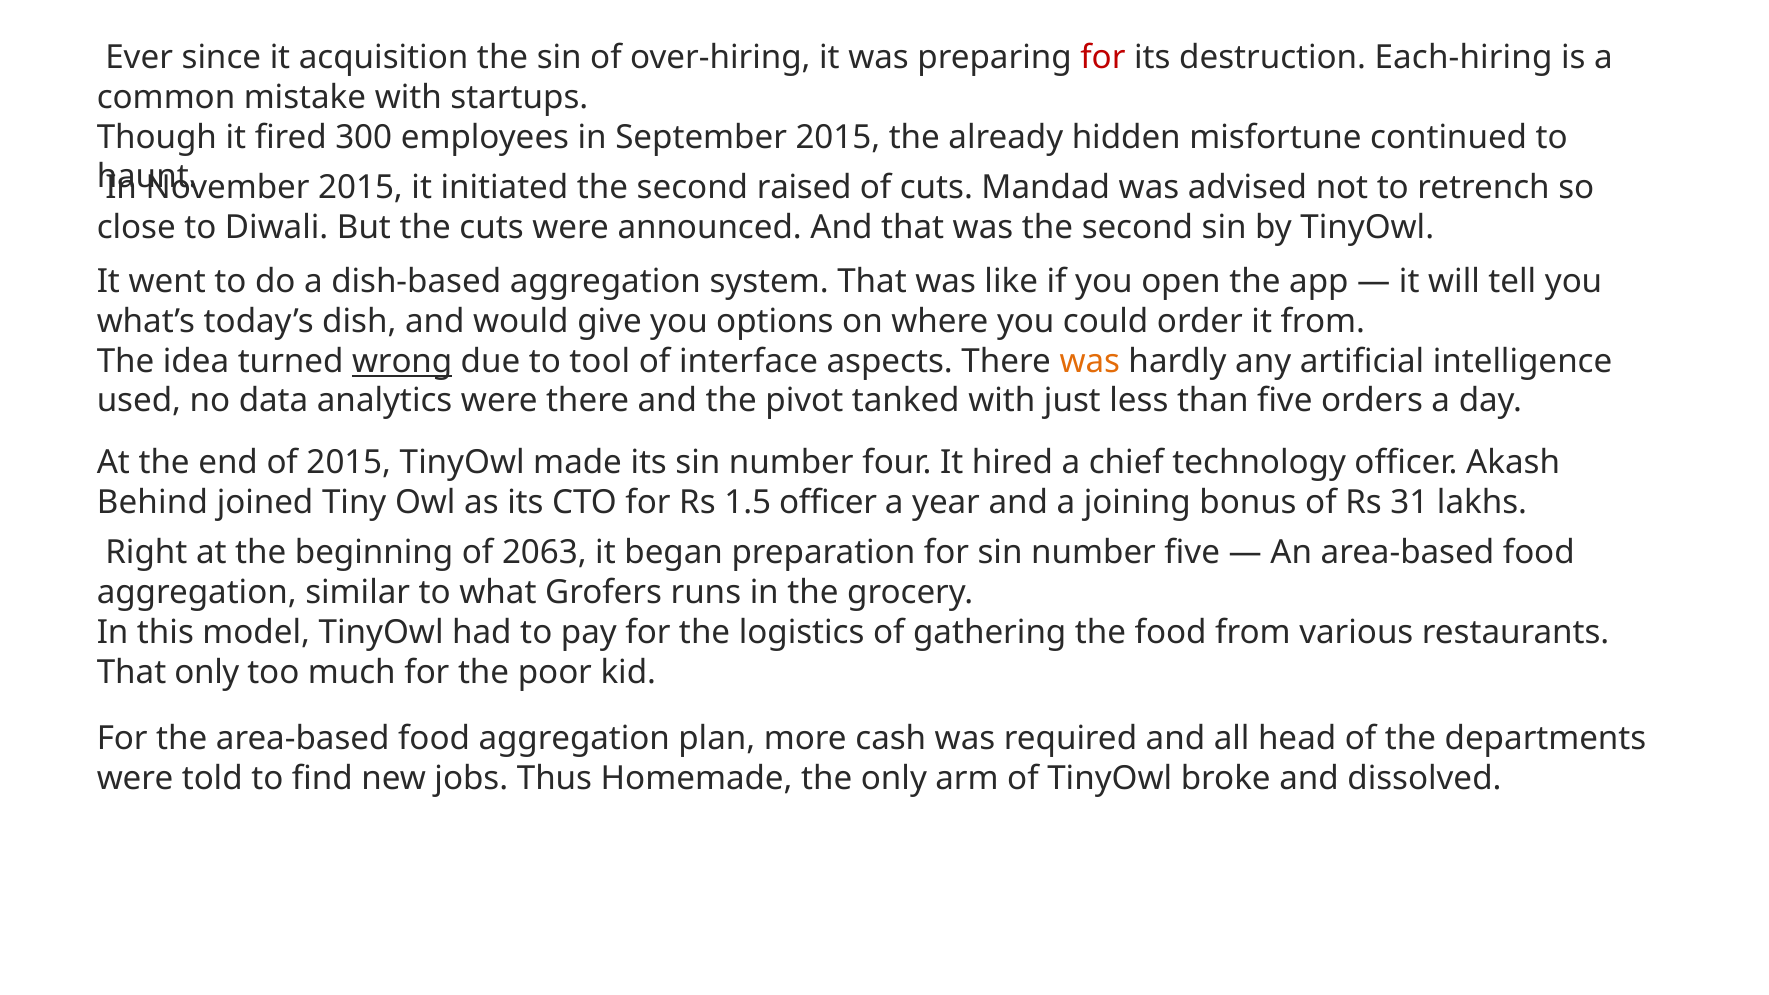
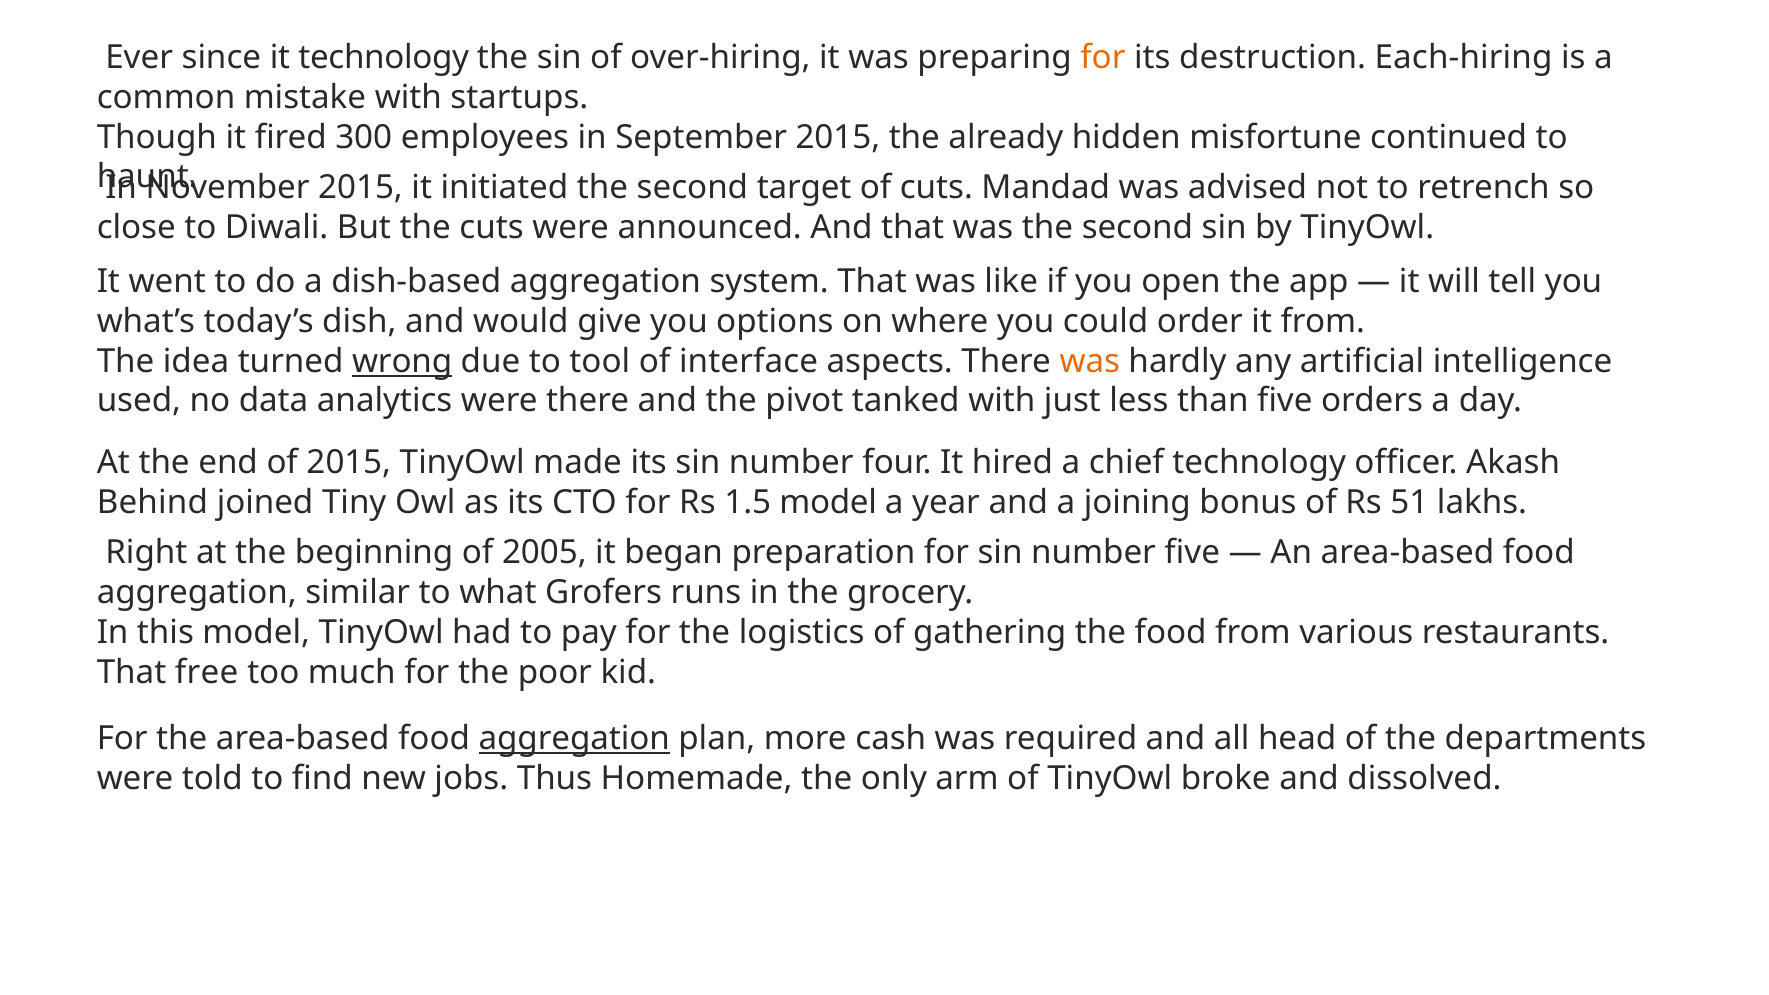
it acquisition: acquisition -> technology (384, 58)
for colour: red -> orange (1103, 58)
raised: raised -> target (804, 188)
1.5 officer: officer -> model (828, 502)
31: 31 -> 51 (1409, 502)
2063: 2063 -> 2005 (544, 553)
That only: only -> free (207, 672)
aggregation underline: none -> present (574, 738)
